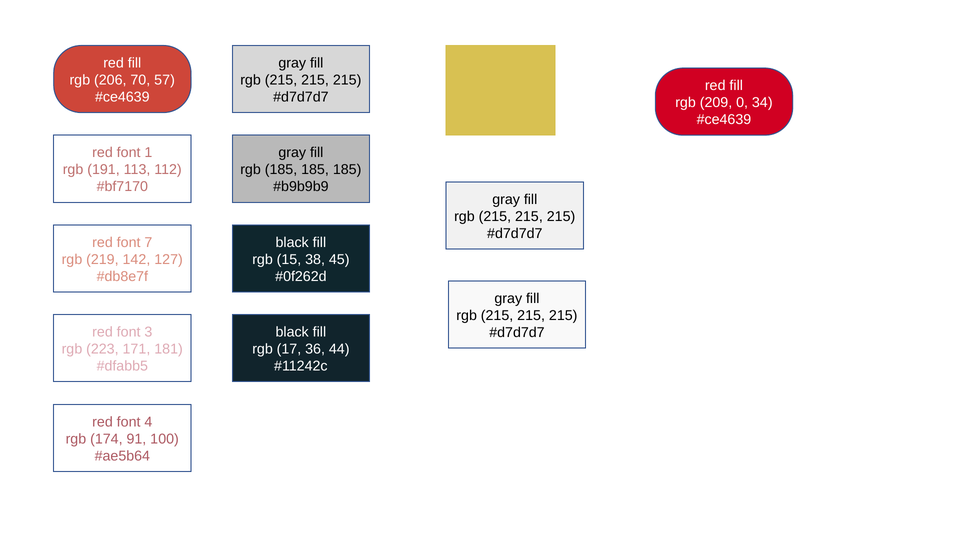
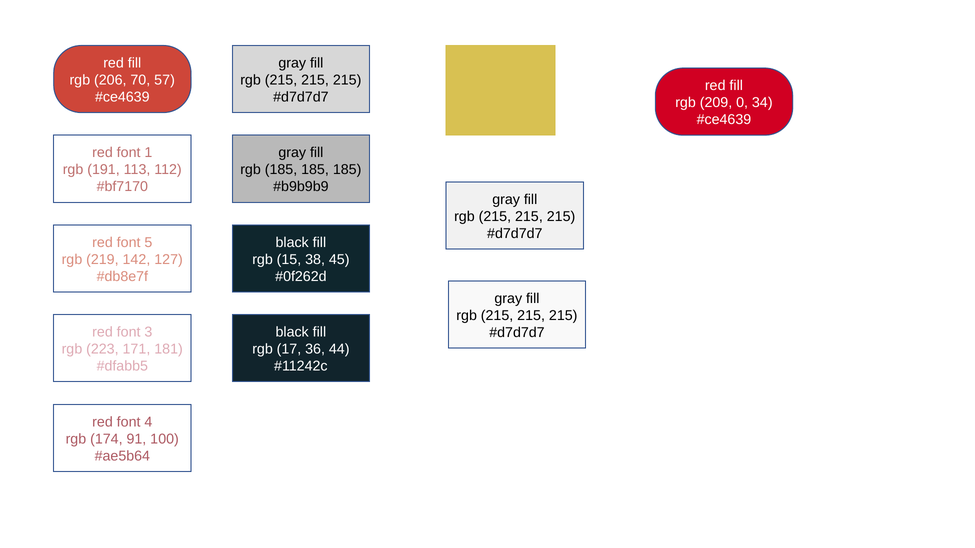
7: 7 -> 5 (148, 243)
